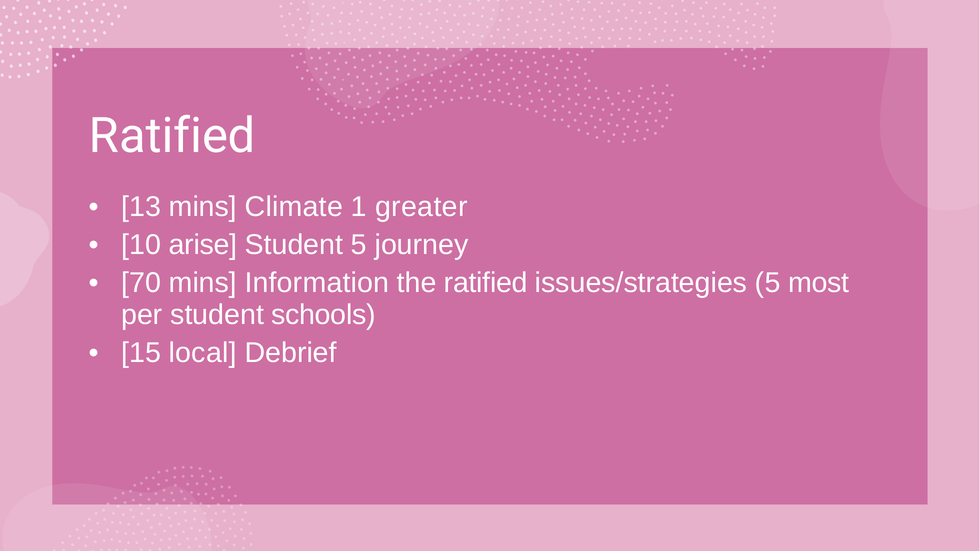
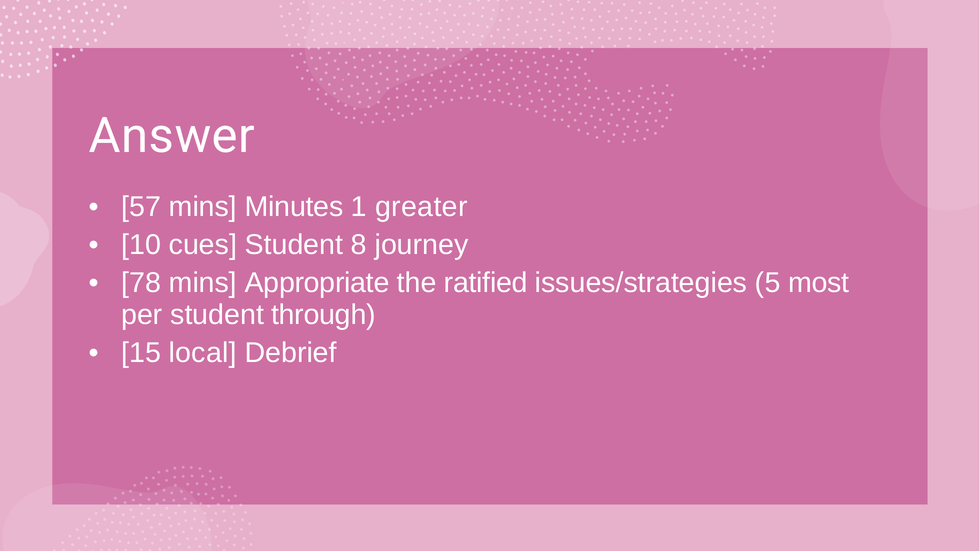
Ratified: Ratified -> Answer (172, 136)
13: 13 -> 57 (141, 207)
Climate: Climate -> Minutes (294, 207)
arise: arise -> cues (203, 245)
Student 5: 5 -> 8 (359, 245)
70: 70 -> 78 (141, 283)
Information: Information -> Appropriate (317, 283)
schools: schools -> through (323, 315)
